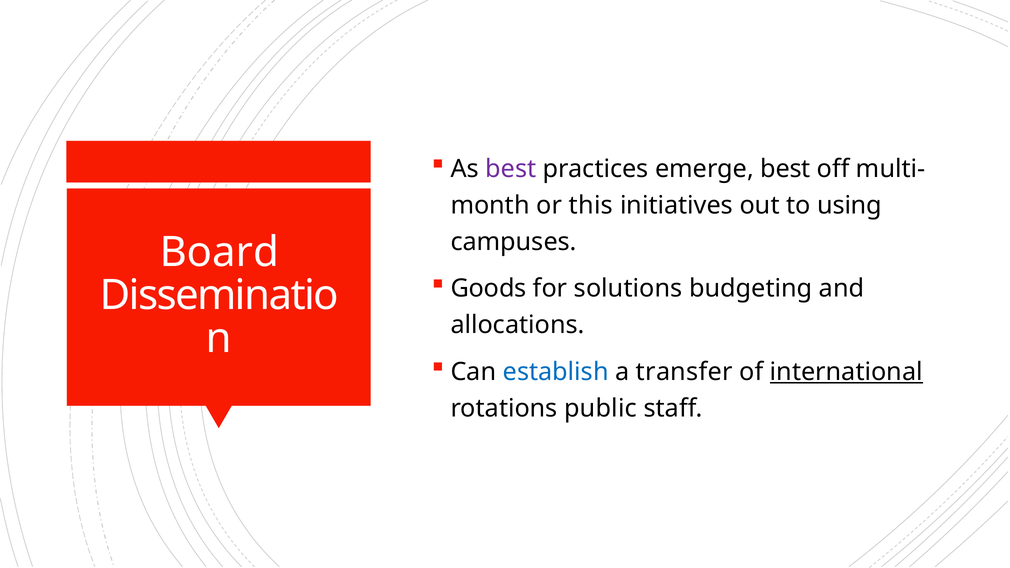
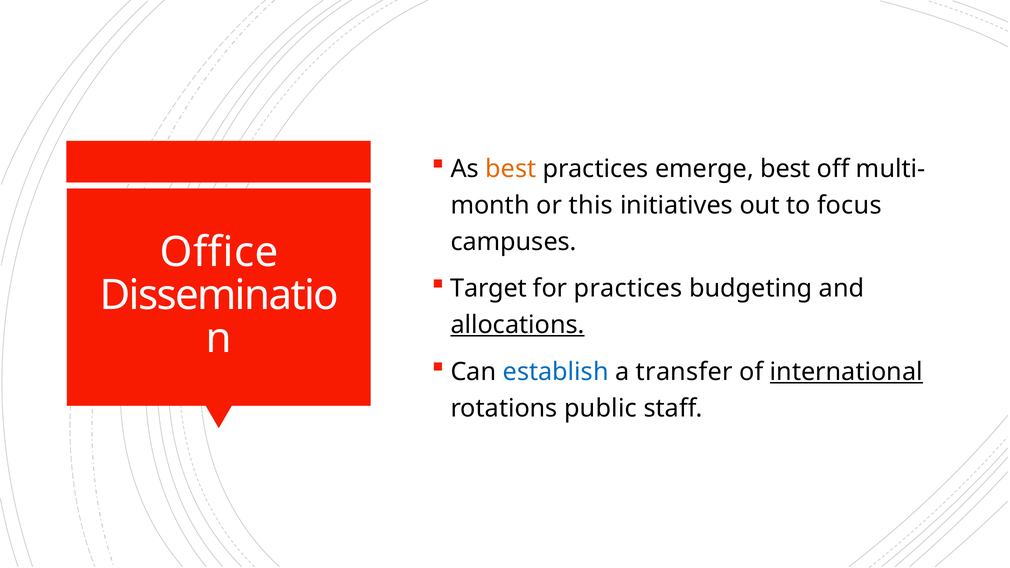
best colour: purple -> orange (511, 169)
using: using -> focus (849, 205)
Board: Board -> Office (219, 253)
Goods: Goods -> Target (489, 289)
for solutions: solutions -> practices (628, 289)
allocations underline: none -> present (518, 325)
